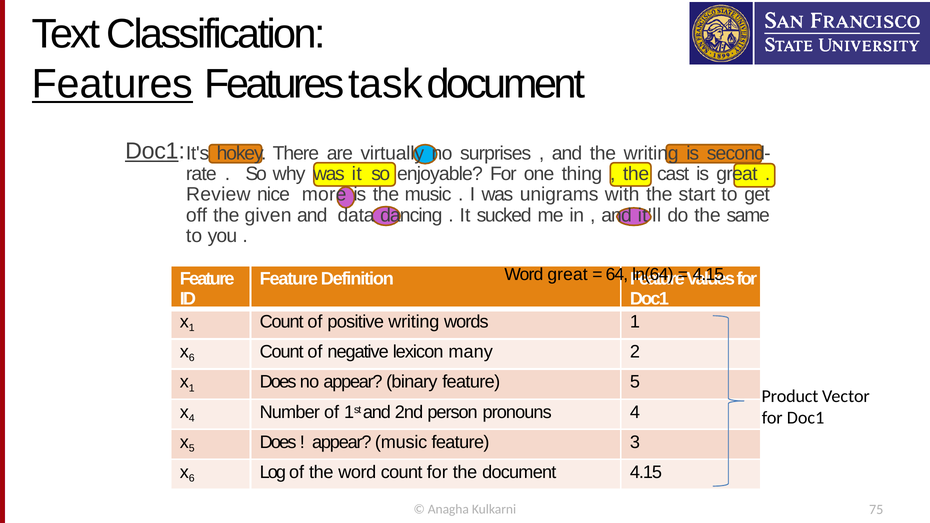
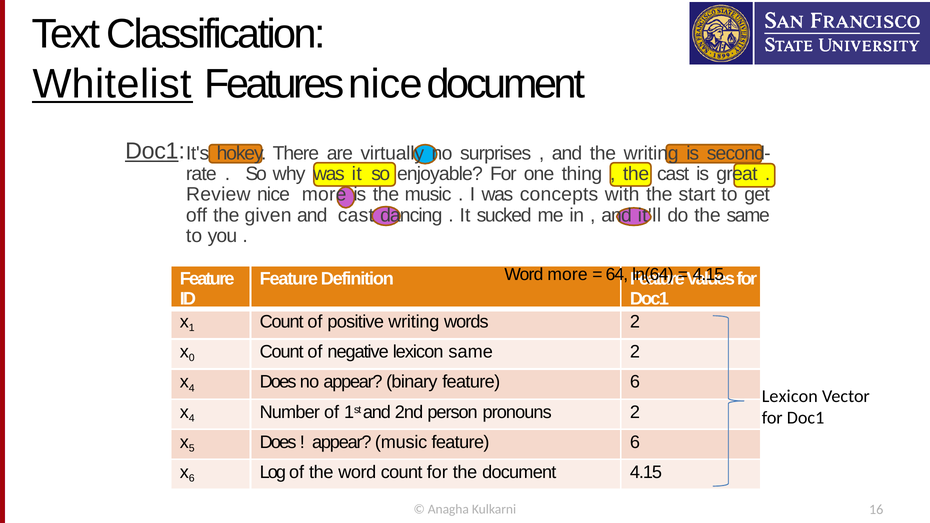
Features: Features -> Whitelist (112, 84)
Features task: task -> nice (386, 84)
unigrams: unigrams -> concepts (559, 195)
and data: data -> cast (356, 215)
Word great: great -> more (568, 275)
words 1: 1 -> 2 (635, 322)
6: 6 -> 0 (192, 358)
lexicon many: many -> same (471, 352)
1: 1 -> 4 (192, 388)
binary feature 5: 5 -> 6 (635, 382)
Product: Product -> Lexicon (790, 396)
pronouns 4: 4 -> 2 (635, 412)
3: 3 -> 6 (635, 442)
75: 75 -> 16 (876, 510)
